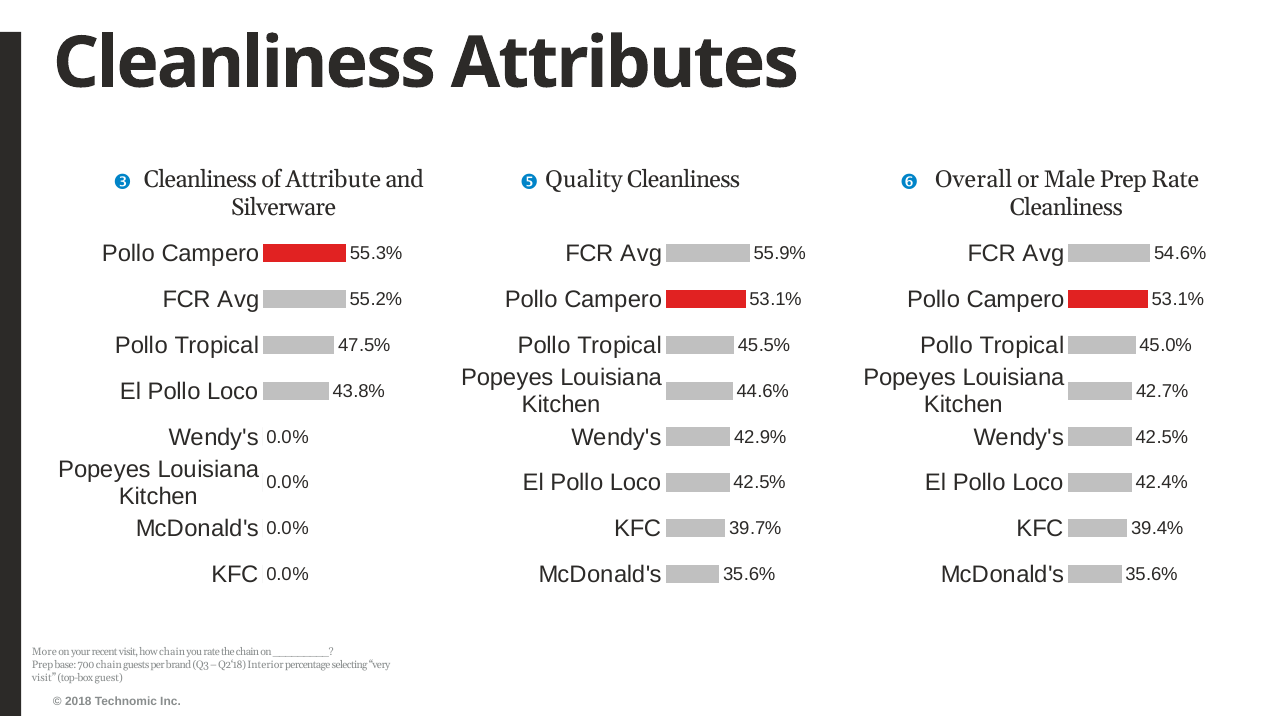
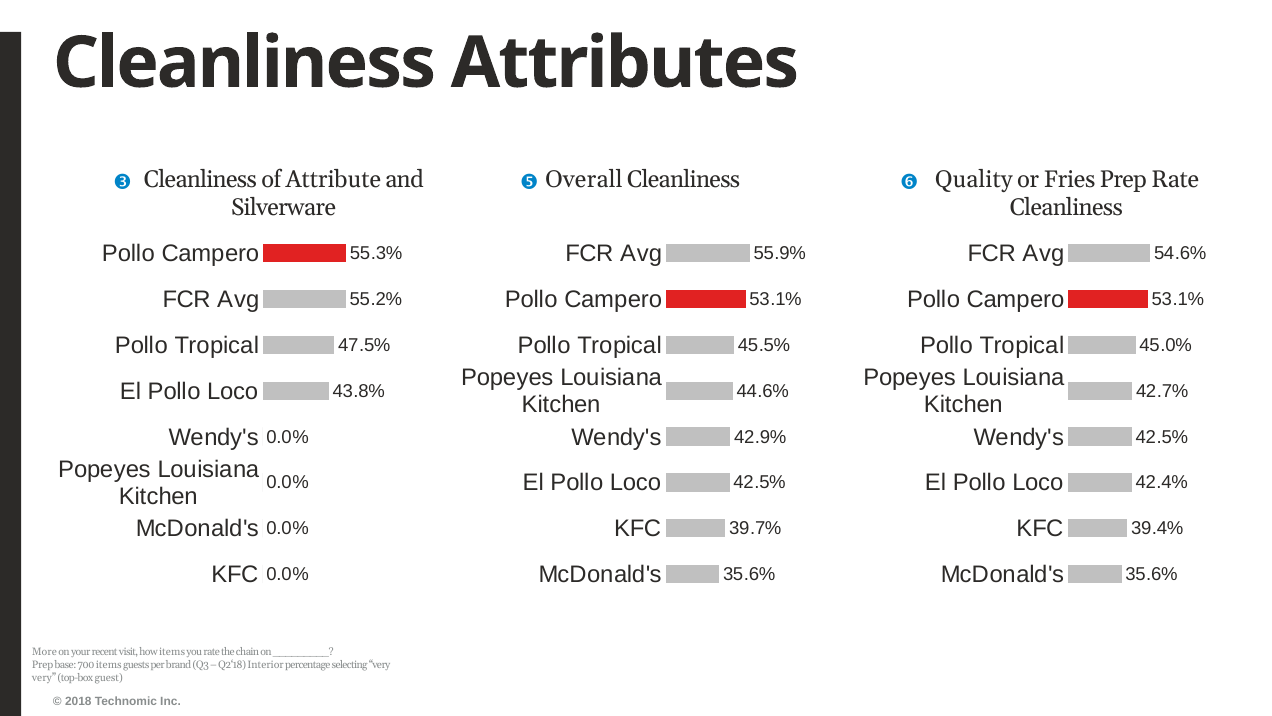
Quality: Quality -> Overall (584, 179)
Overall: Overall -> Quality (974, 179)
Male: Male -> Fries (1069, 179)
how chain: chain -> items (172, 652)
700 chain: chain -> items (109, 665)
visit: visit -> very (44, 677)
